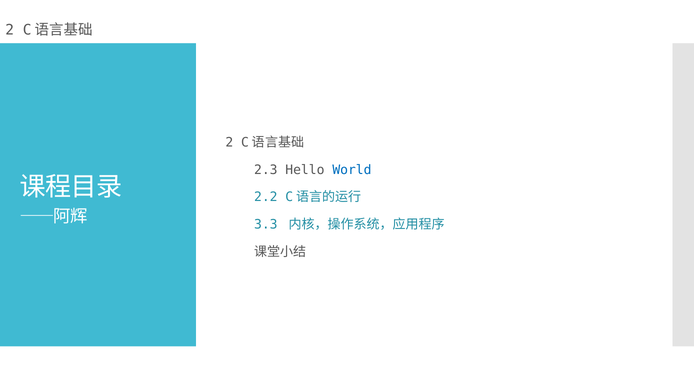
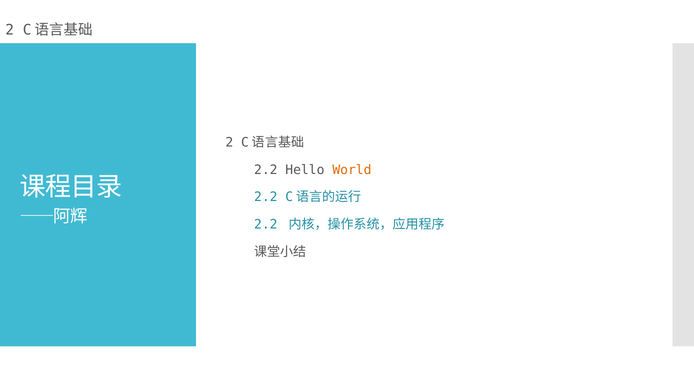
2.3: 2.3 -> 2.2 (266, 170)
World colour: blue -> orange (352, 170)
3.3: 3.3 -> 2.2 (266, 225)
